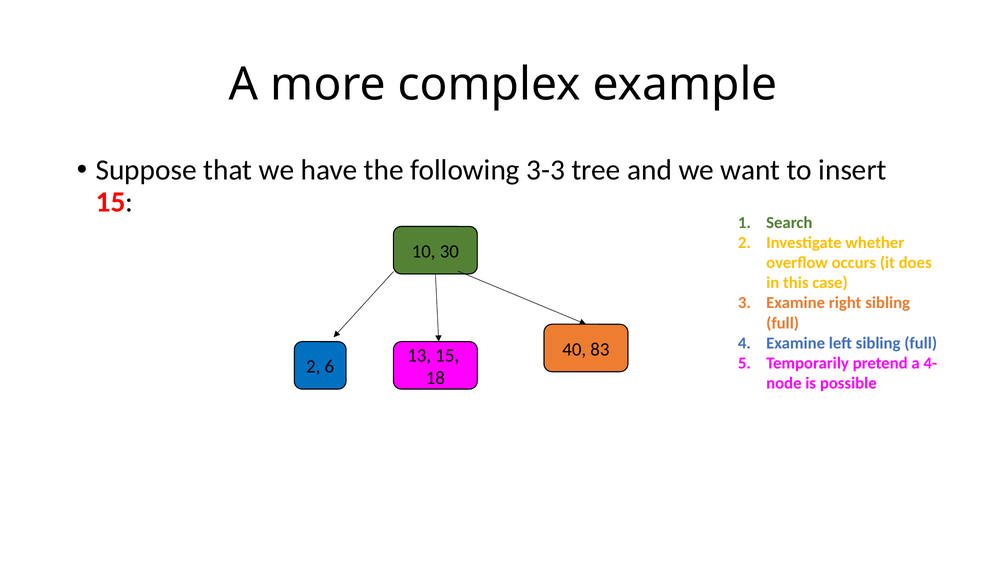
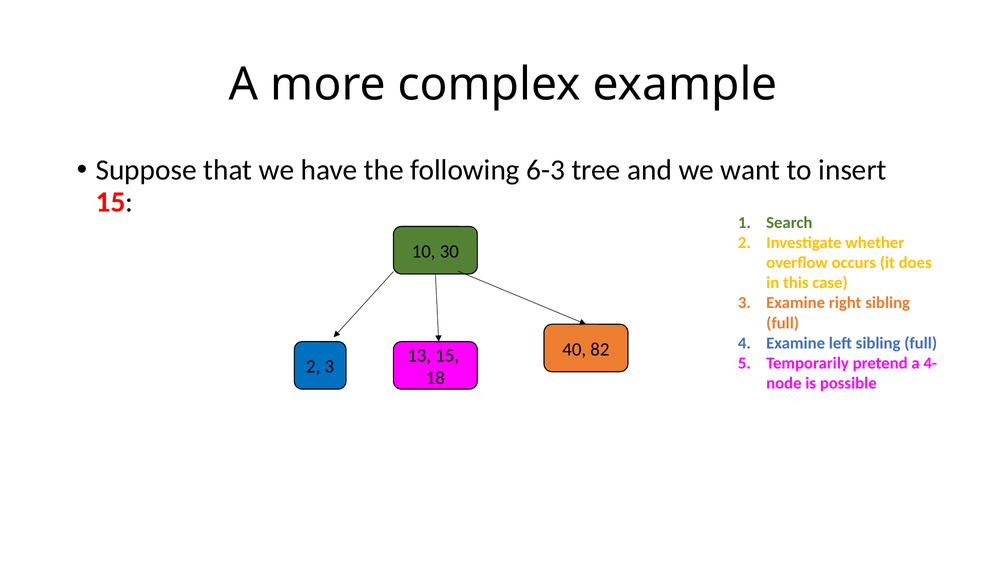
3-3: 3-3 -> 6-3 (546, 170)
83: 83 -> 82 (600, 350)
2 6: 6 -> 3 (329, 367)
